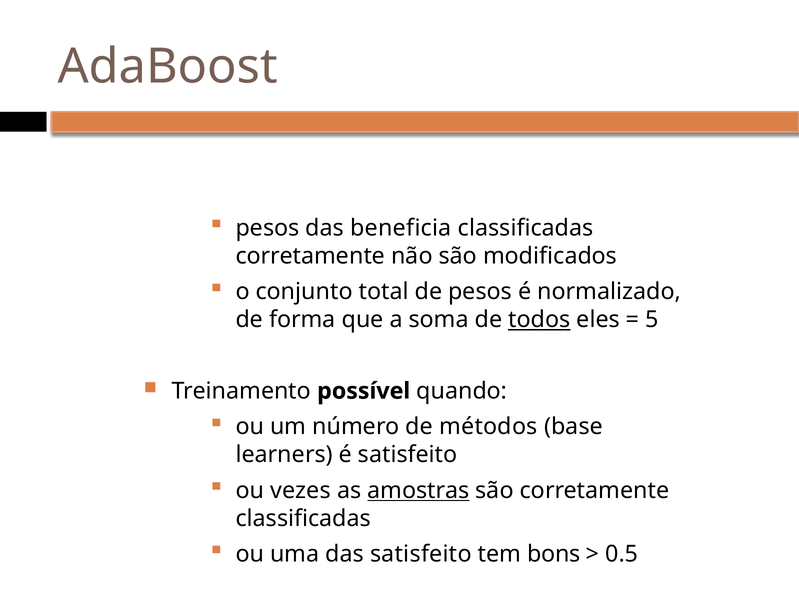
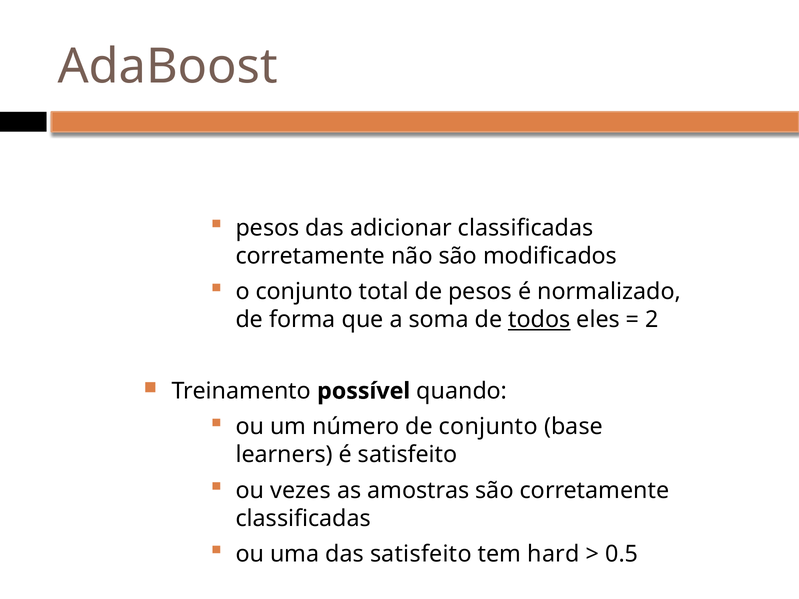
beneficia: beneficia -> adicionar (401, 228)
5: 5 -> 2 (652, 320)
de métodos: métodos -> conjunto (488, 427)
amostras underline: present -> none (418, 491)
bons: bons -> hard (554, 554)
